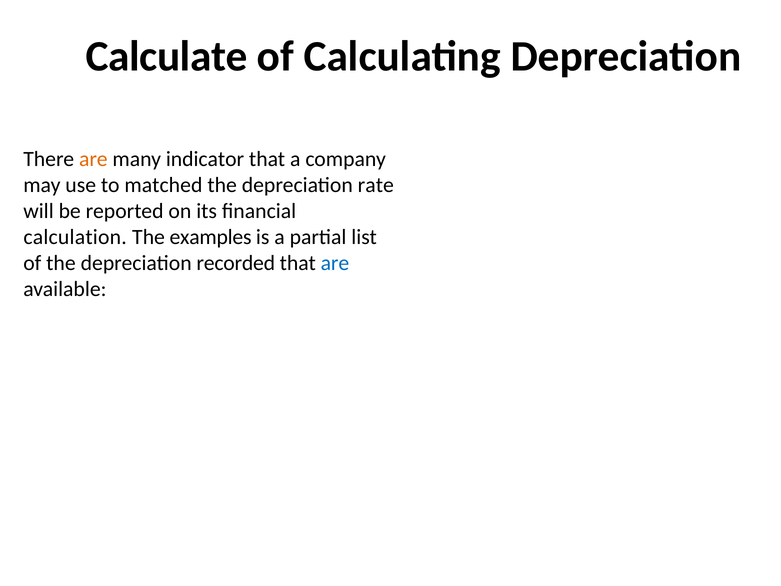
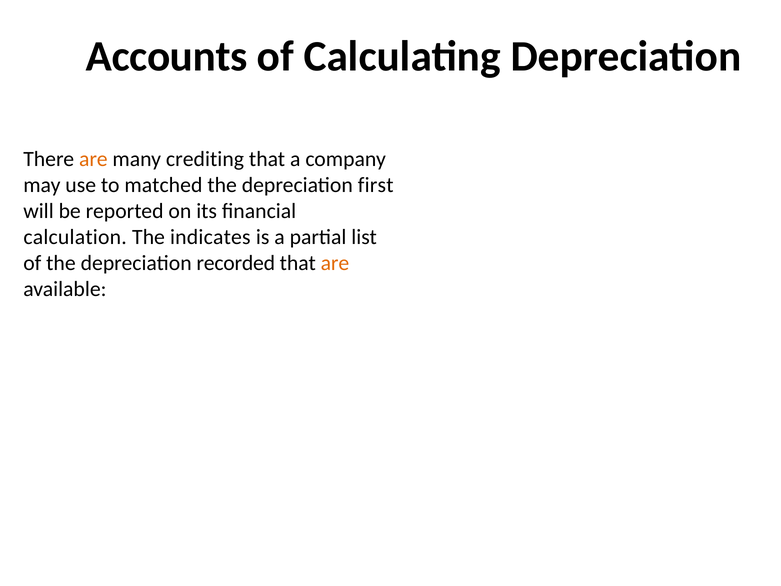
Calculate: Calculate -> Accounts (167, 56)
indicator: indicator -> crediting (205, 159)
rate: rate -> first (376, 185)
examples: examples -> indicates (210, 237)
are colour: blue -> orange (335, 263)
